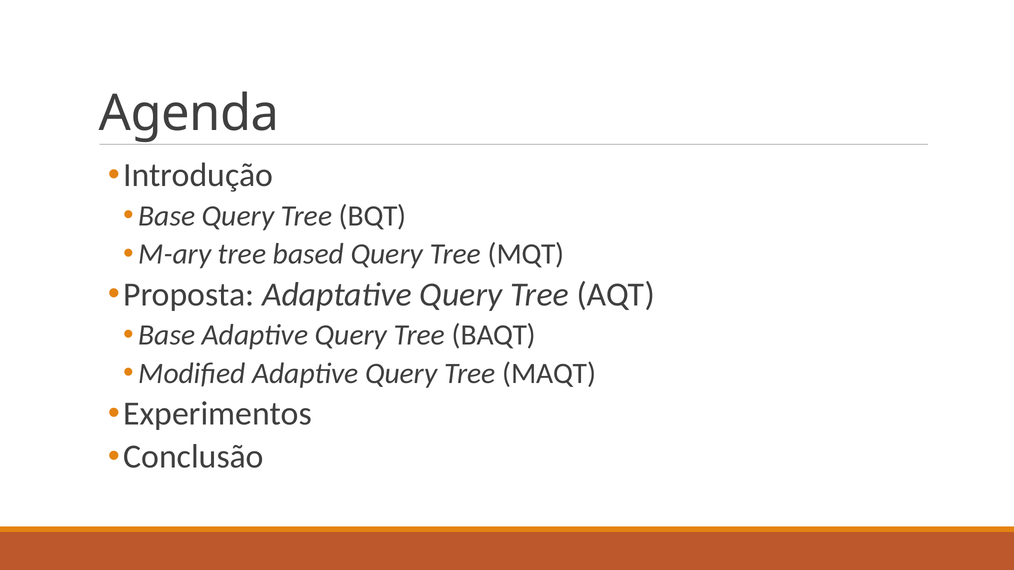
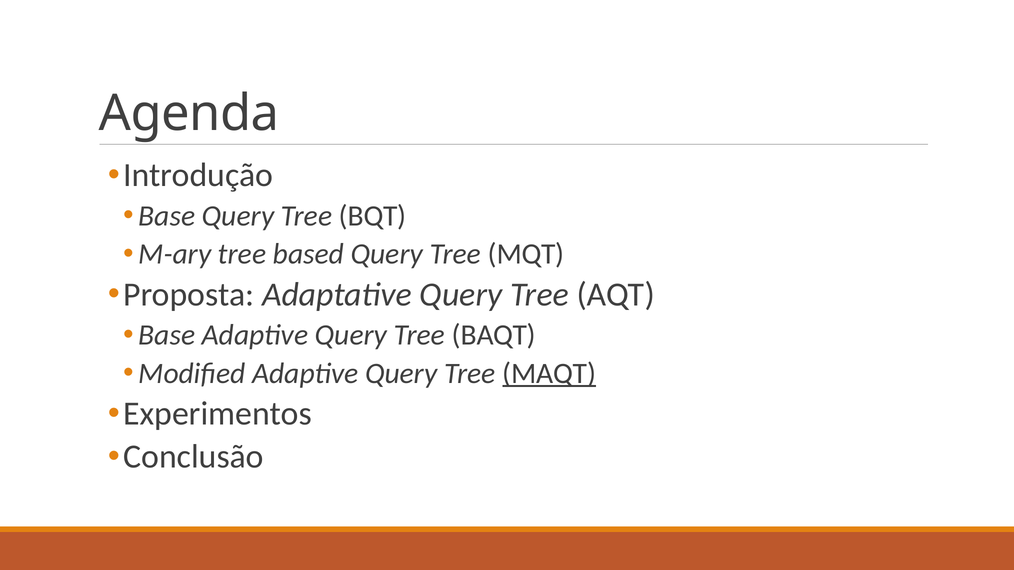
MAQT underline: none -> present (549, 374)
